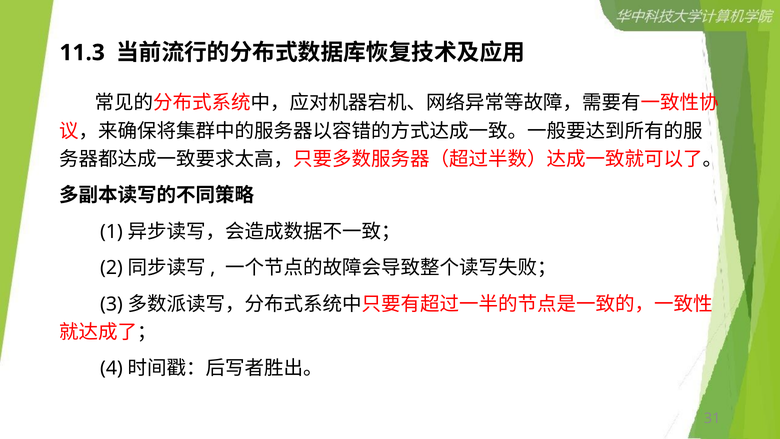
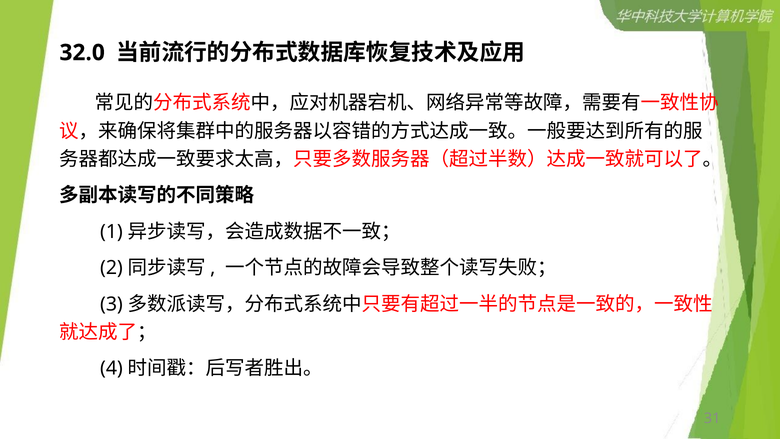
11.3: 11.3 -> 32.0 (82, 53)
